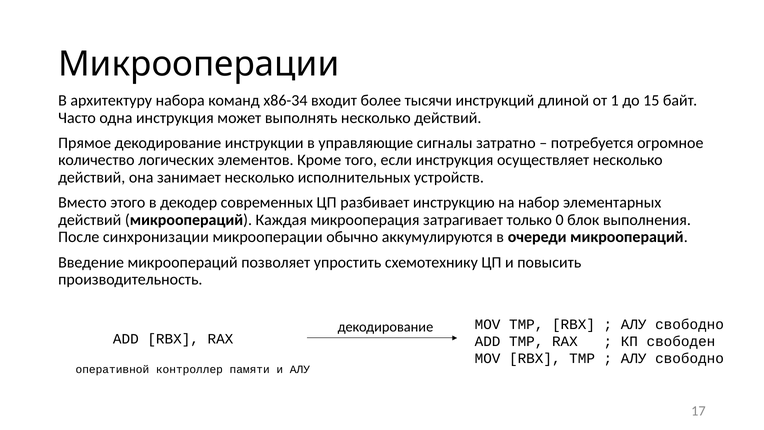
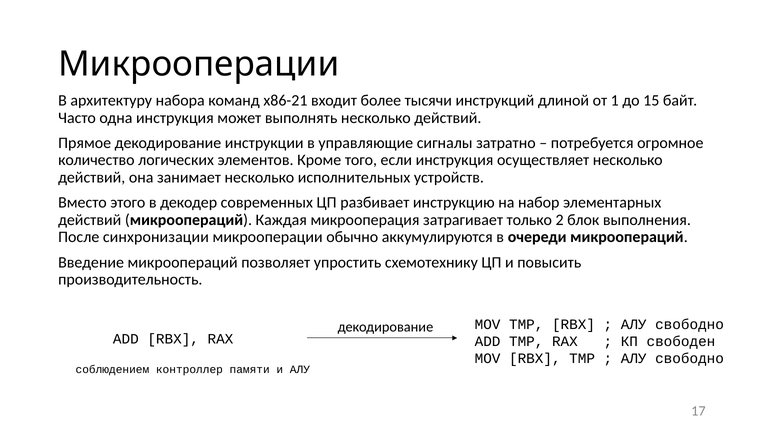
x86-34: x86-34 -> x86-21 (285, 101)
0: 0 -> 2 (560, 220)
оперативной: оперативной -> соблюдением (112, 369)
